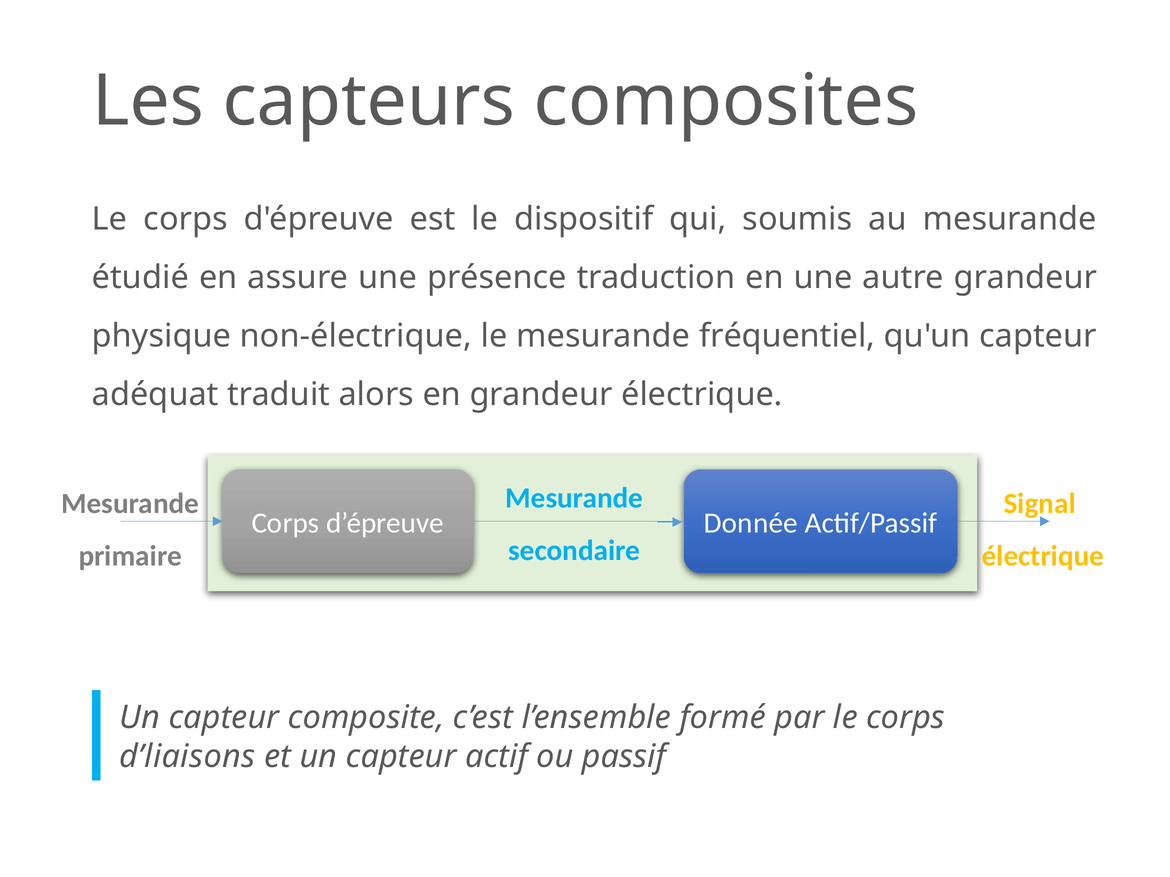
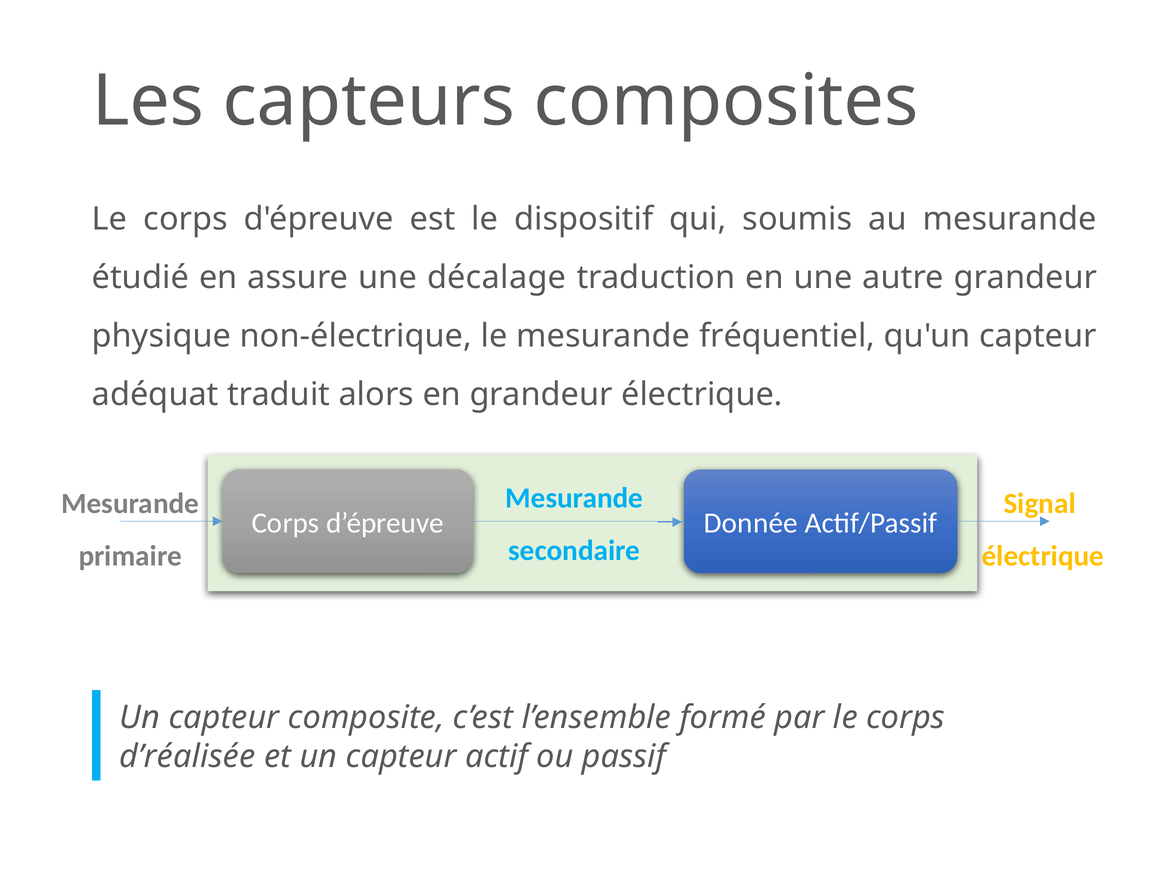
présence: présence -> décalage (497, 278)
d’liaisons: d’liaisons -> d’réalisée (187, 757)
